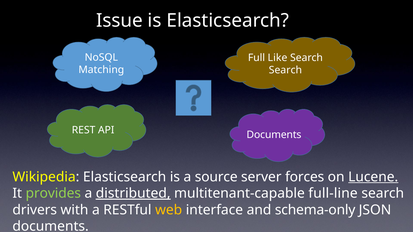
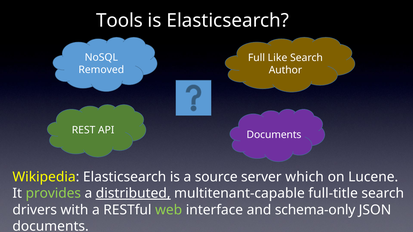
Issue: Issue -> Tools (119, 21)
Matching: Matching -> Removed (101, 70)
Search: Search -> Author (285, 70)
forces: forces -> which (305, 177)
Lucene underline: present -> none (373, 177)
full-line: full-line -> full-title (333, 194)
web colour: yellow -> light green (169, 210)
